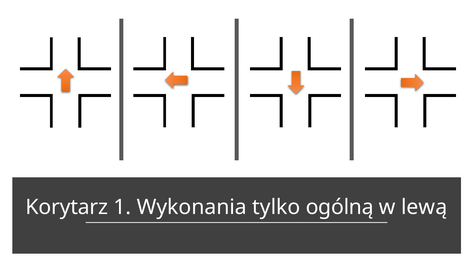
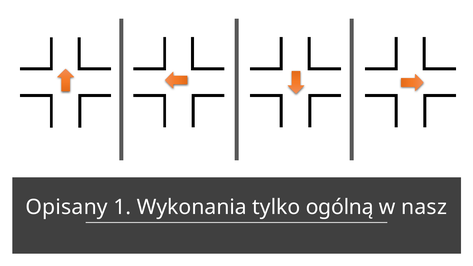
Korytarz: Korytarz -> Opisany (67, 207)
lewą: lewą -> nasz (424, 207)
